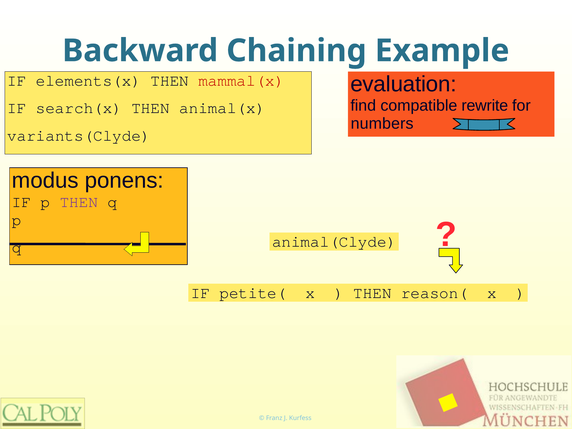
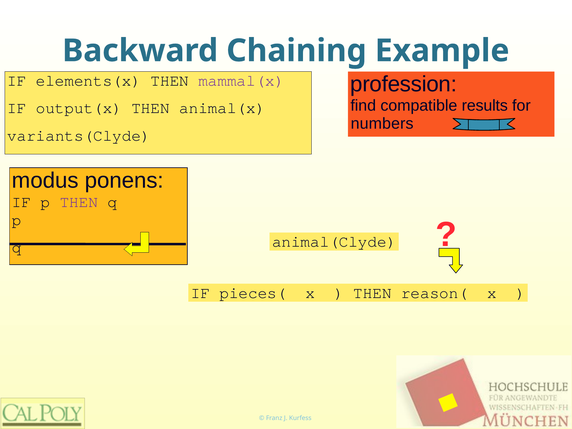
mammal(x colour: red -> purple (241, 81)
evaluation: evaluation -> profession (404, 84)
rewrite: rewrite -> results (485, 106)
search(x: search(x -> output(x (79, 108)
petite(: petite( -> pieces( (253, 293)
